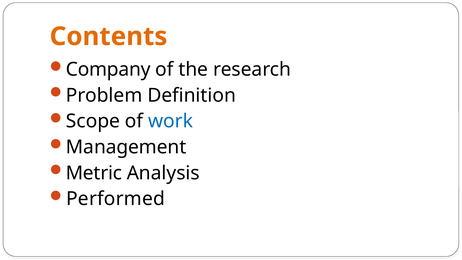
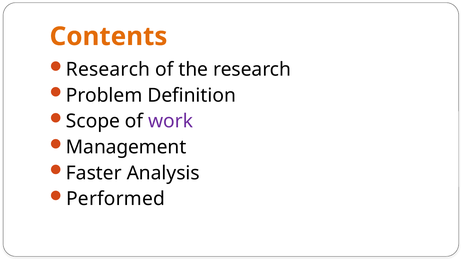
Company: Company -> Research (108, 69)
work colour: blue -> purple (171, 121)
Metric: Metric -> Faster (94, 173)
